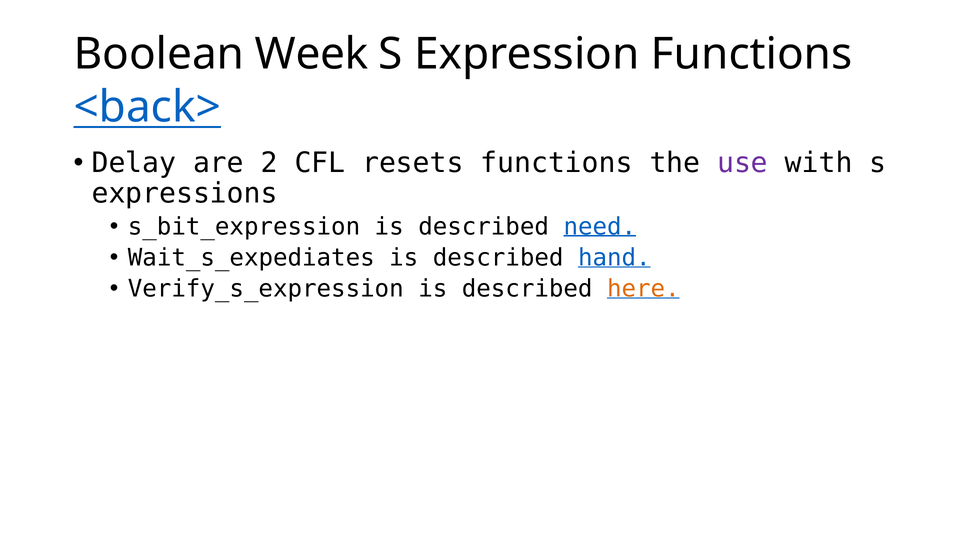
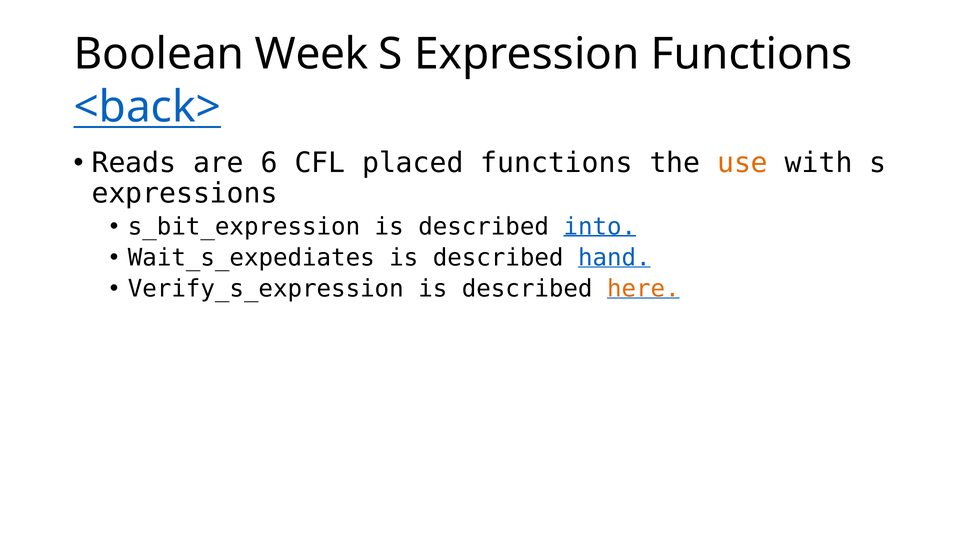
Delay: Delay -> Reads (134, 163)
2: 2 -> 6 (269, 163)
resets: resets -> placed (413, 163)
use colour: purple -> orange (743, 163)
need: need -> into (600, 227)
